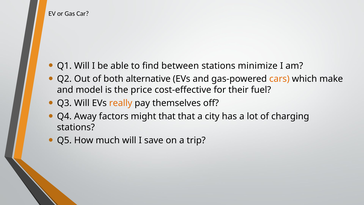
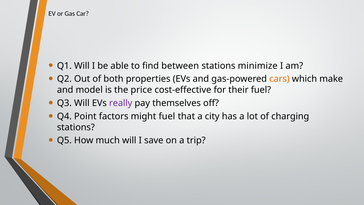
alternative: alternative -> properties (148, 79)
really colour: orange -> purple (121, 103)
Away: Away -> Point (85, 116)
might that: that -> fuel (167, 116)
